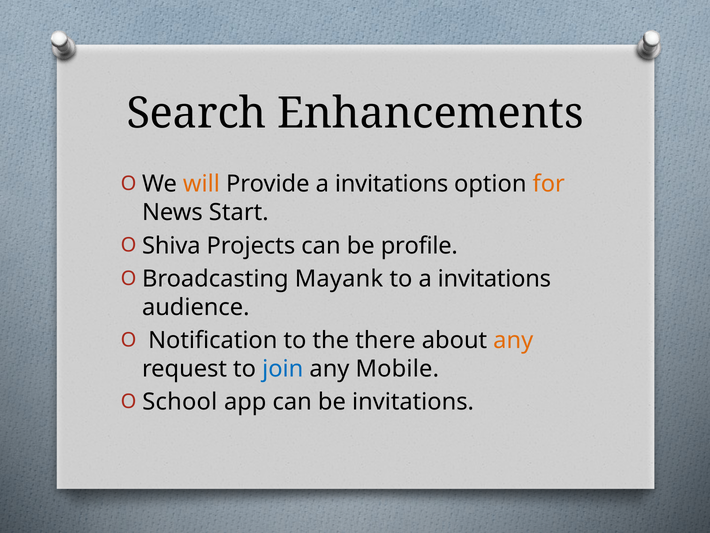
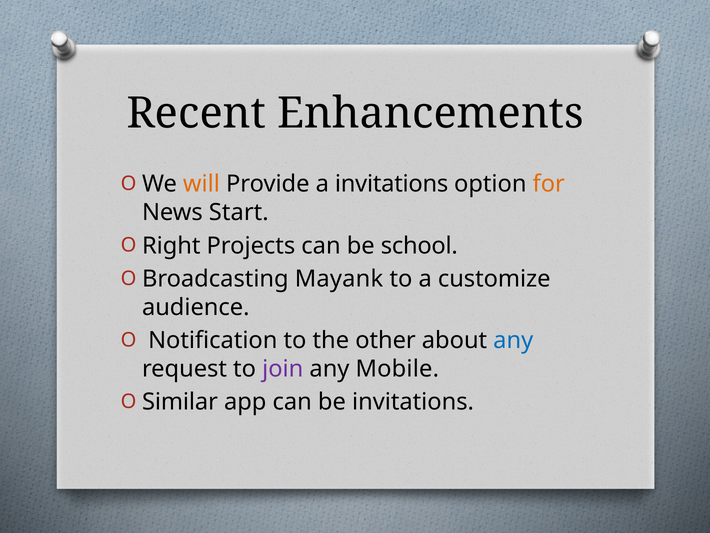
Search: Search -> Recent (196, 113)
Shiva: Shiva -> Right (171, 245)
profile: profile -> school (419, 245)
to a invitations: invitations -> customize (494, 279)
there: there -> other (386, 340)
any colour: orange -> blue (513, 340)
join colour: blue -> purple (283, 369)
School: School -> Similar (180, 402)
